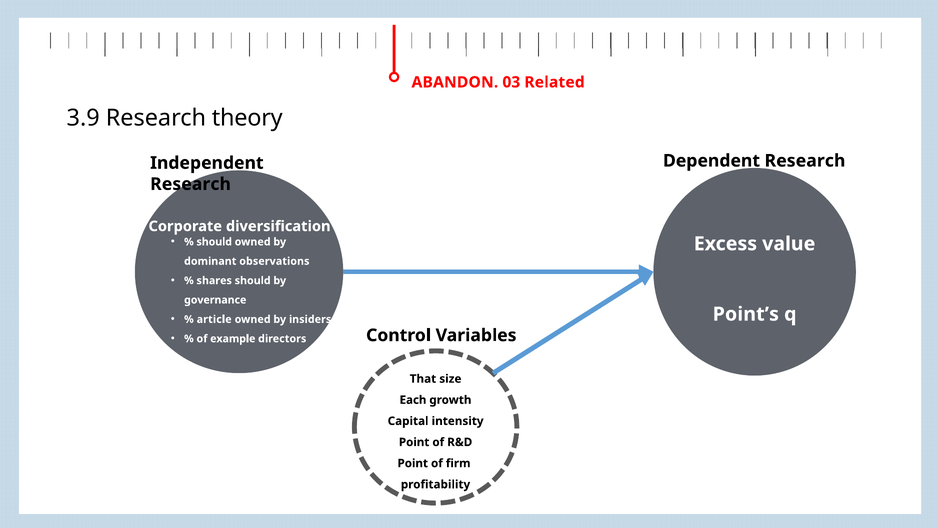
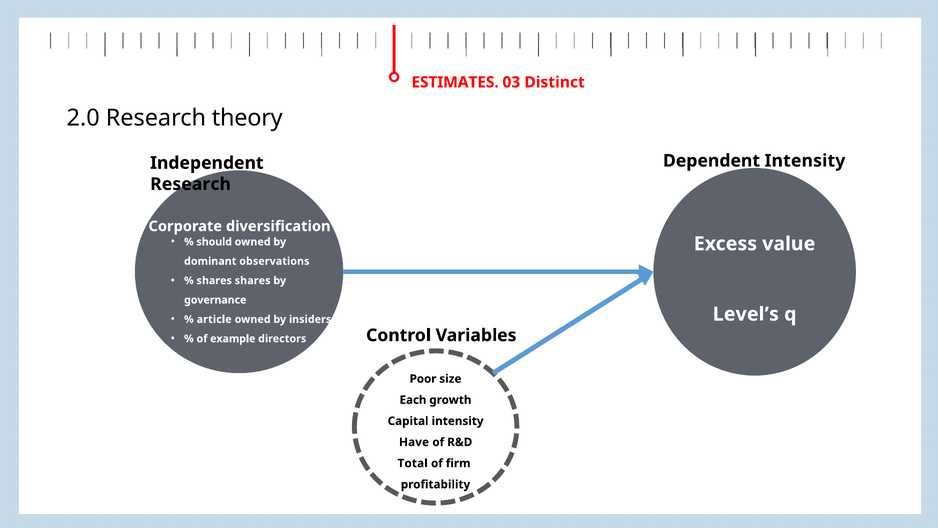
ABANDON: ABANDON -> ESTIMATES (455, 82)
Related: Related -> Distinct (555, 82)
3.9: 3.9 -> 2.0 (83, 118)
Dependent Research: Research -> Intensity (805, 161)
shares should: should -> shares (253, 280)
Point’s: Point’s -> Level’s (746, 314)
That: That -> Poor (423, 379)
Point: Point -> Have (414, 442)
Point: Point -> Total (413, 463)
